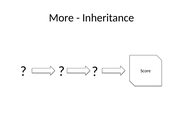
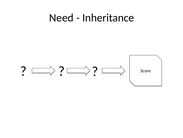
More: More -> Need (61, 18)
